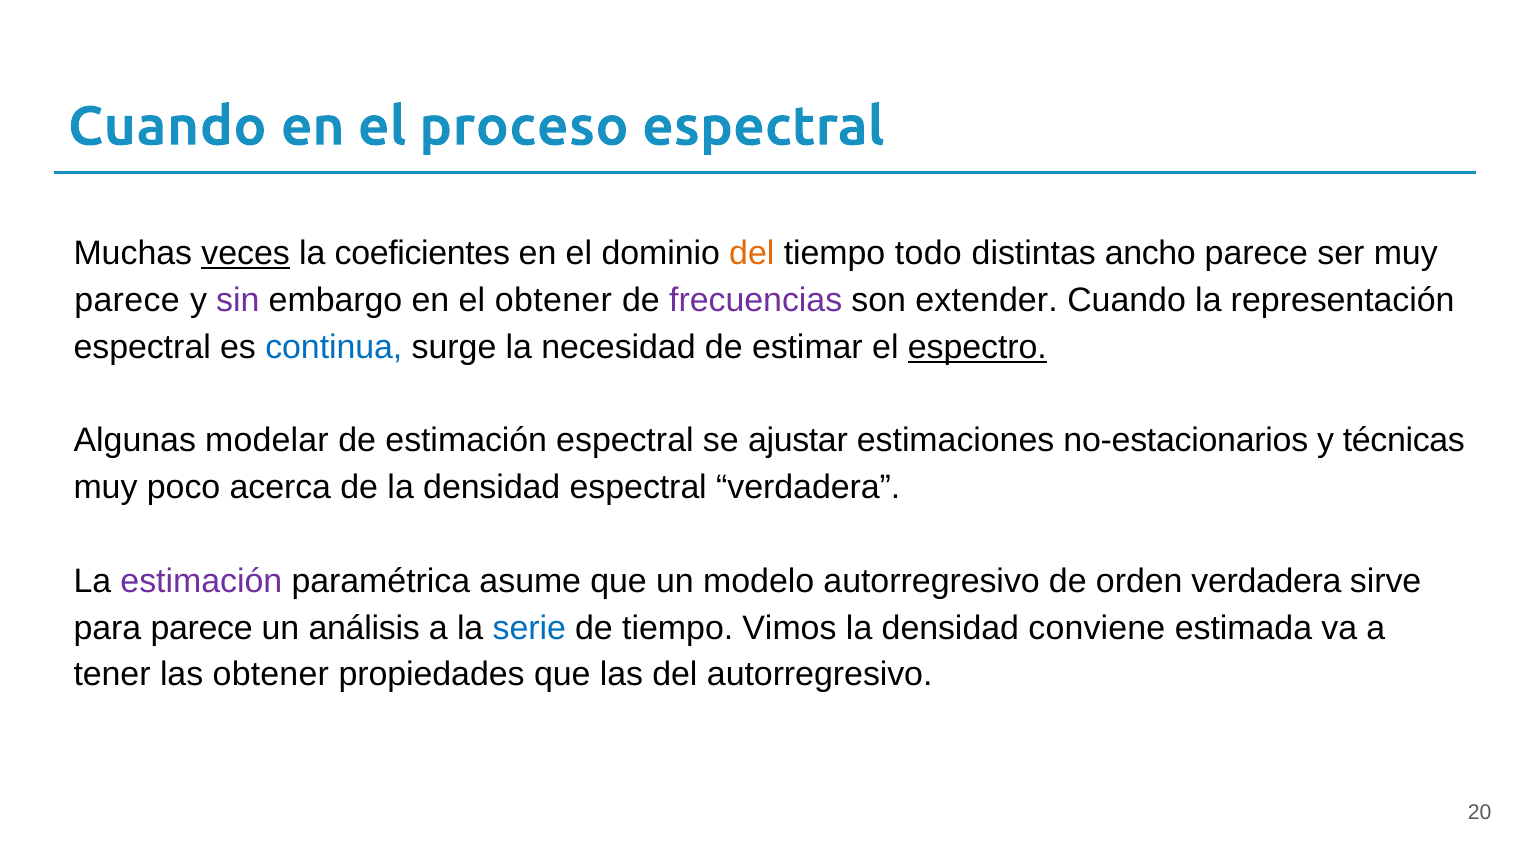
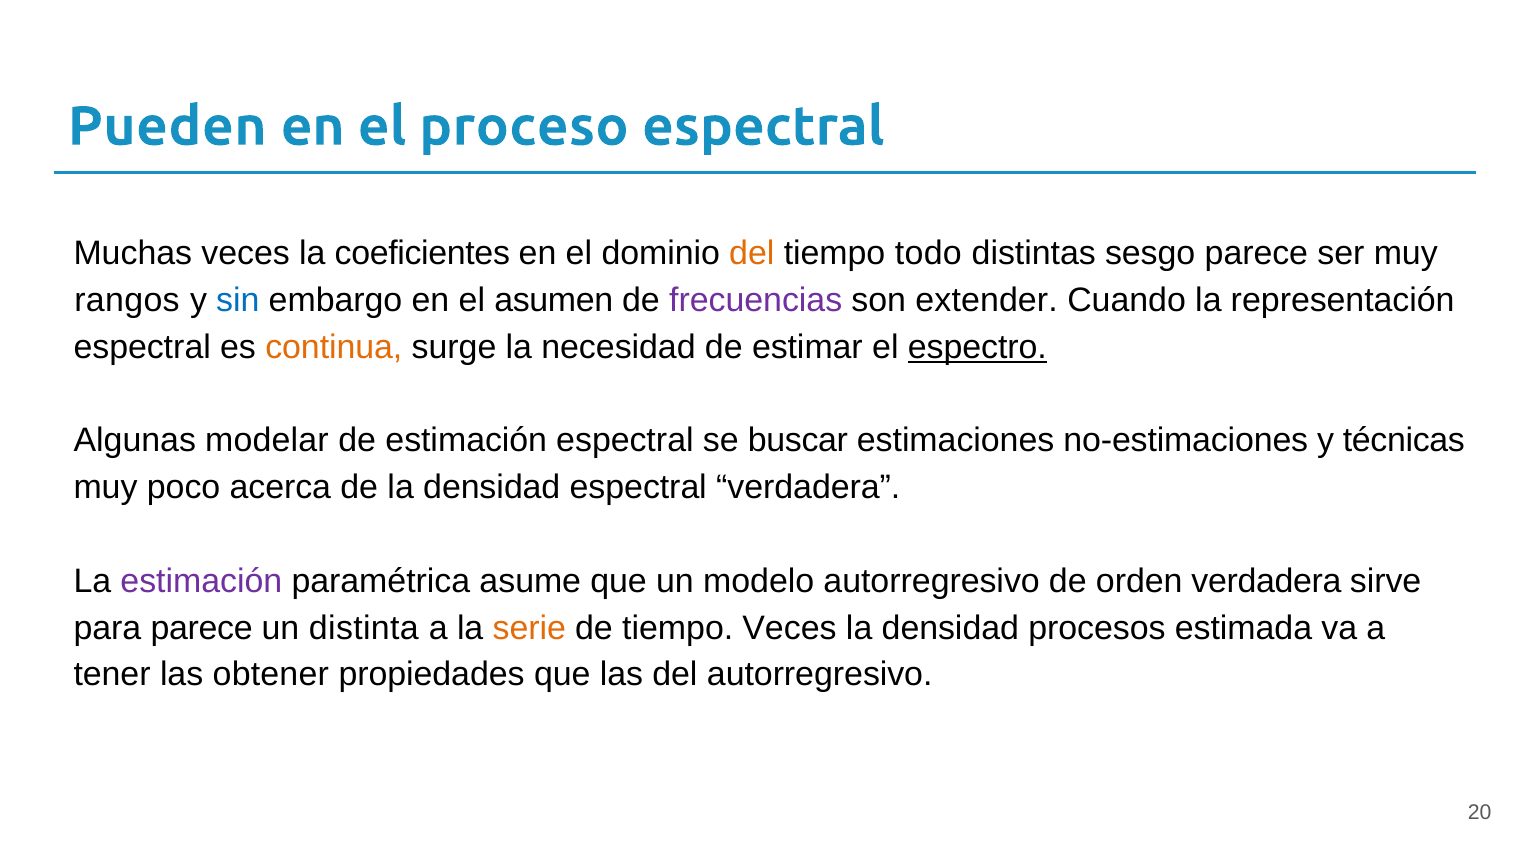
Cuando: Cuando -> Pueden (167, 127)
veces underline: present -> none (246, 254)
ancho: ancho -> sesgo (1150, 254)
parece: parece -> rangos (127, 300)
sin colour: purple -> blue (238, 300)
el obtener: obtener -> asumen (554, 300)
continua colour: blue -> orange (334, 347)
ajustar: ajustar -> buscar (798, 441)
no-estacionarios: no-estacionarios -> no-estimaciones (1186, 441)
análisis: análisis -> distinta (364, 628)
serie colour: blue -> orange (529, 628)
tiempo Vimos: Vimos -> Veces (789, 628)
conviene: conviene -> procesos (1097, 628)
